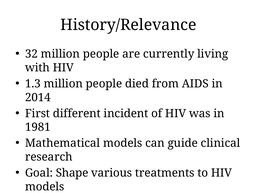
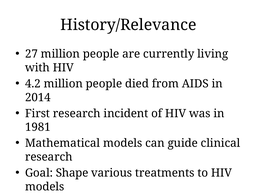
32: 32 -> 27 (31, 54)
1.3: 1.3 -> 4.2 (33, 84)
First different: different -> research (77, 113)
